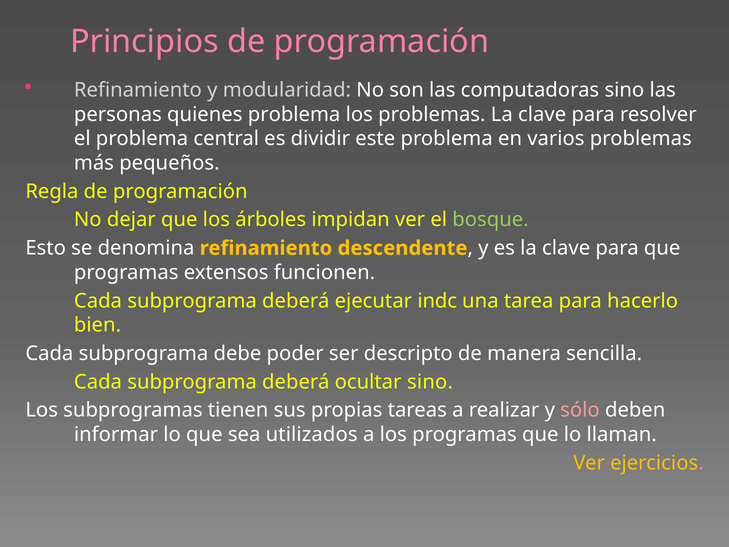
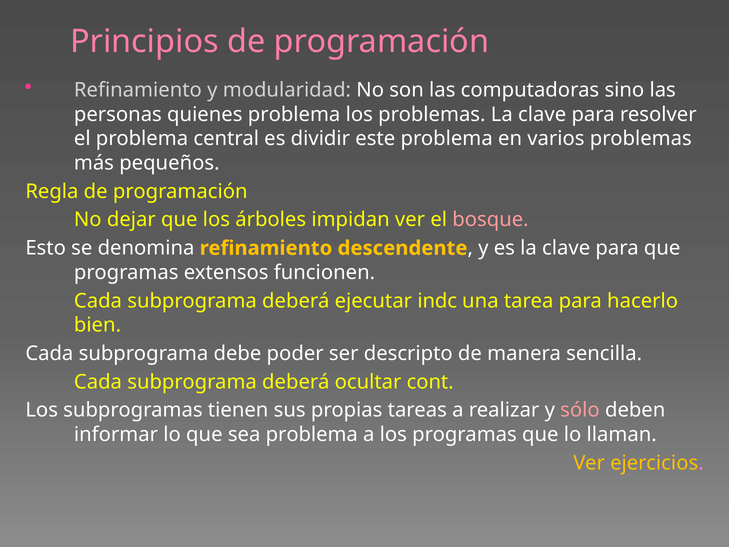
bosque colour: light green -> pink (490, 220)
ocultar sino: sino -> cont (430, 382)
sea utilizados: utilizados -> problema (312, 434)
